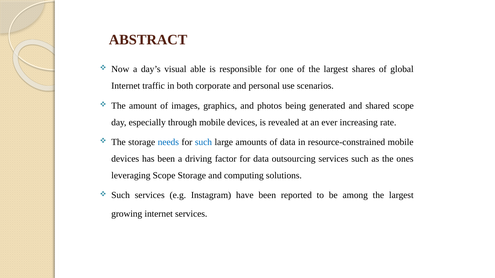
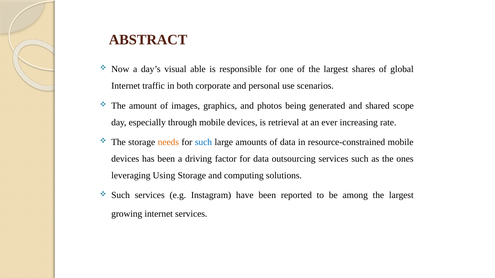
revealed: revealed -> retrieval (284, 123)
needs colour: blue -> orange (168, 142)
leveraging Scope: Scope -> Using (164, 176)
